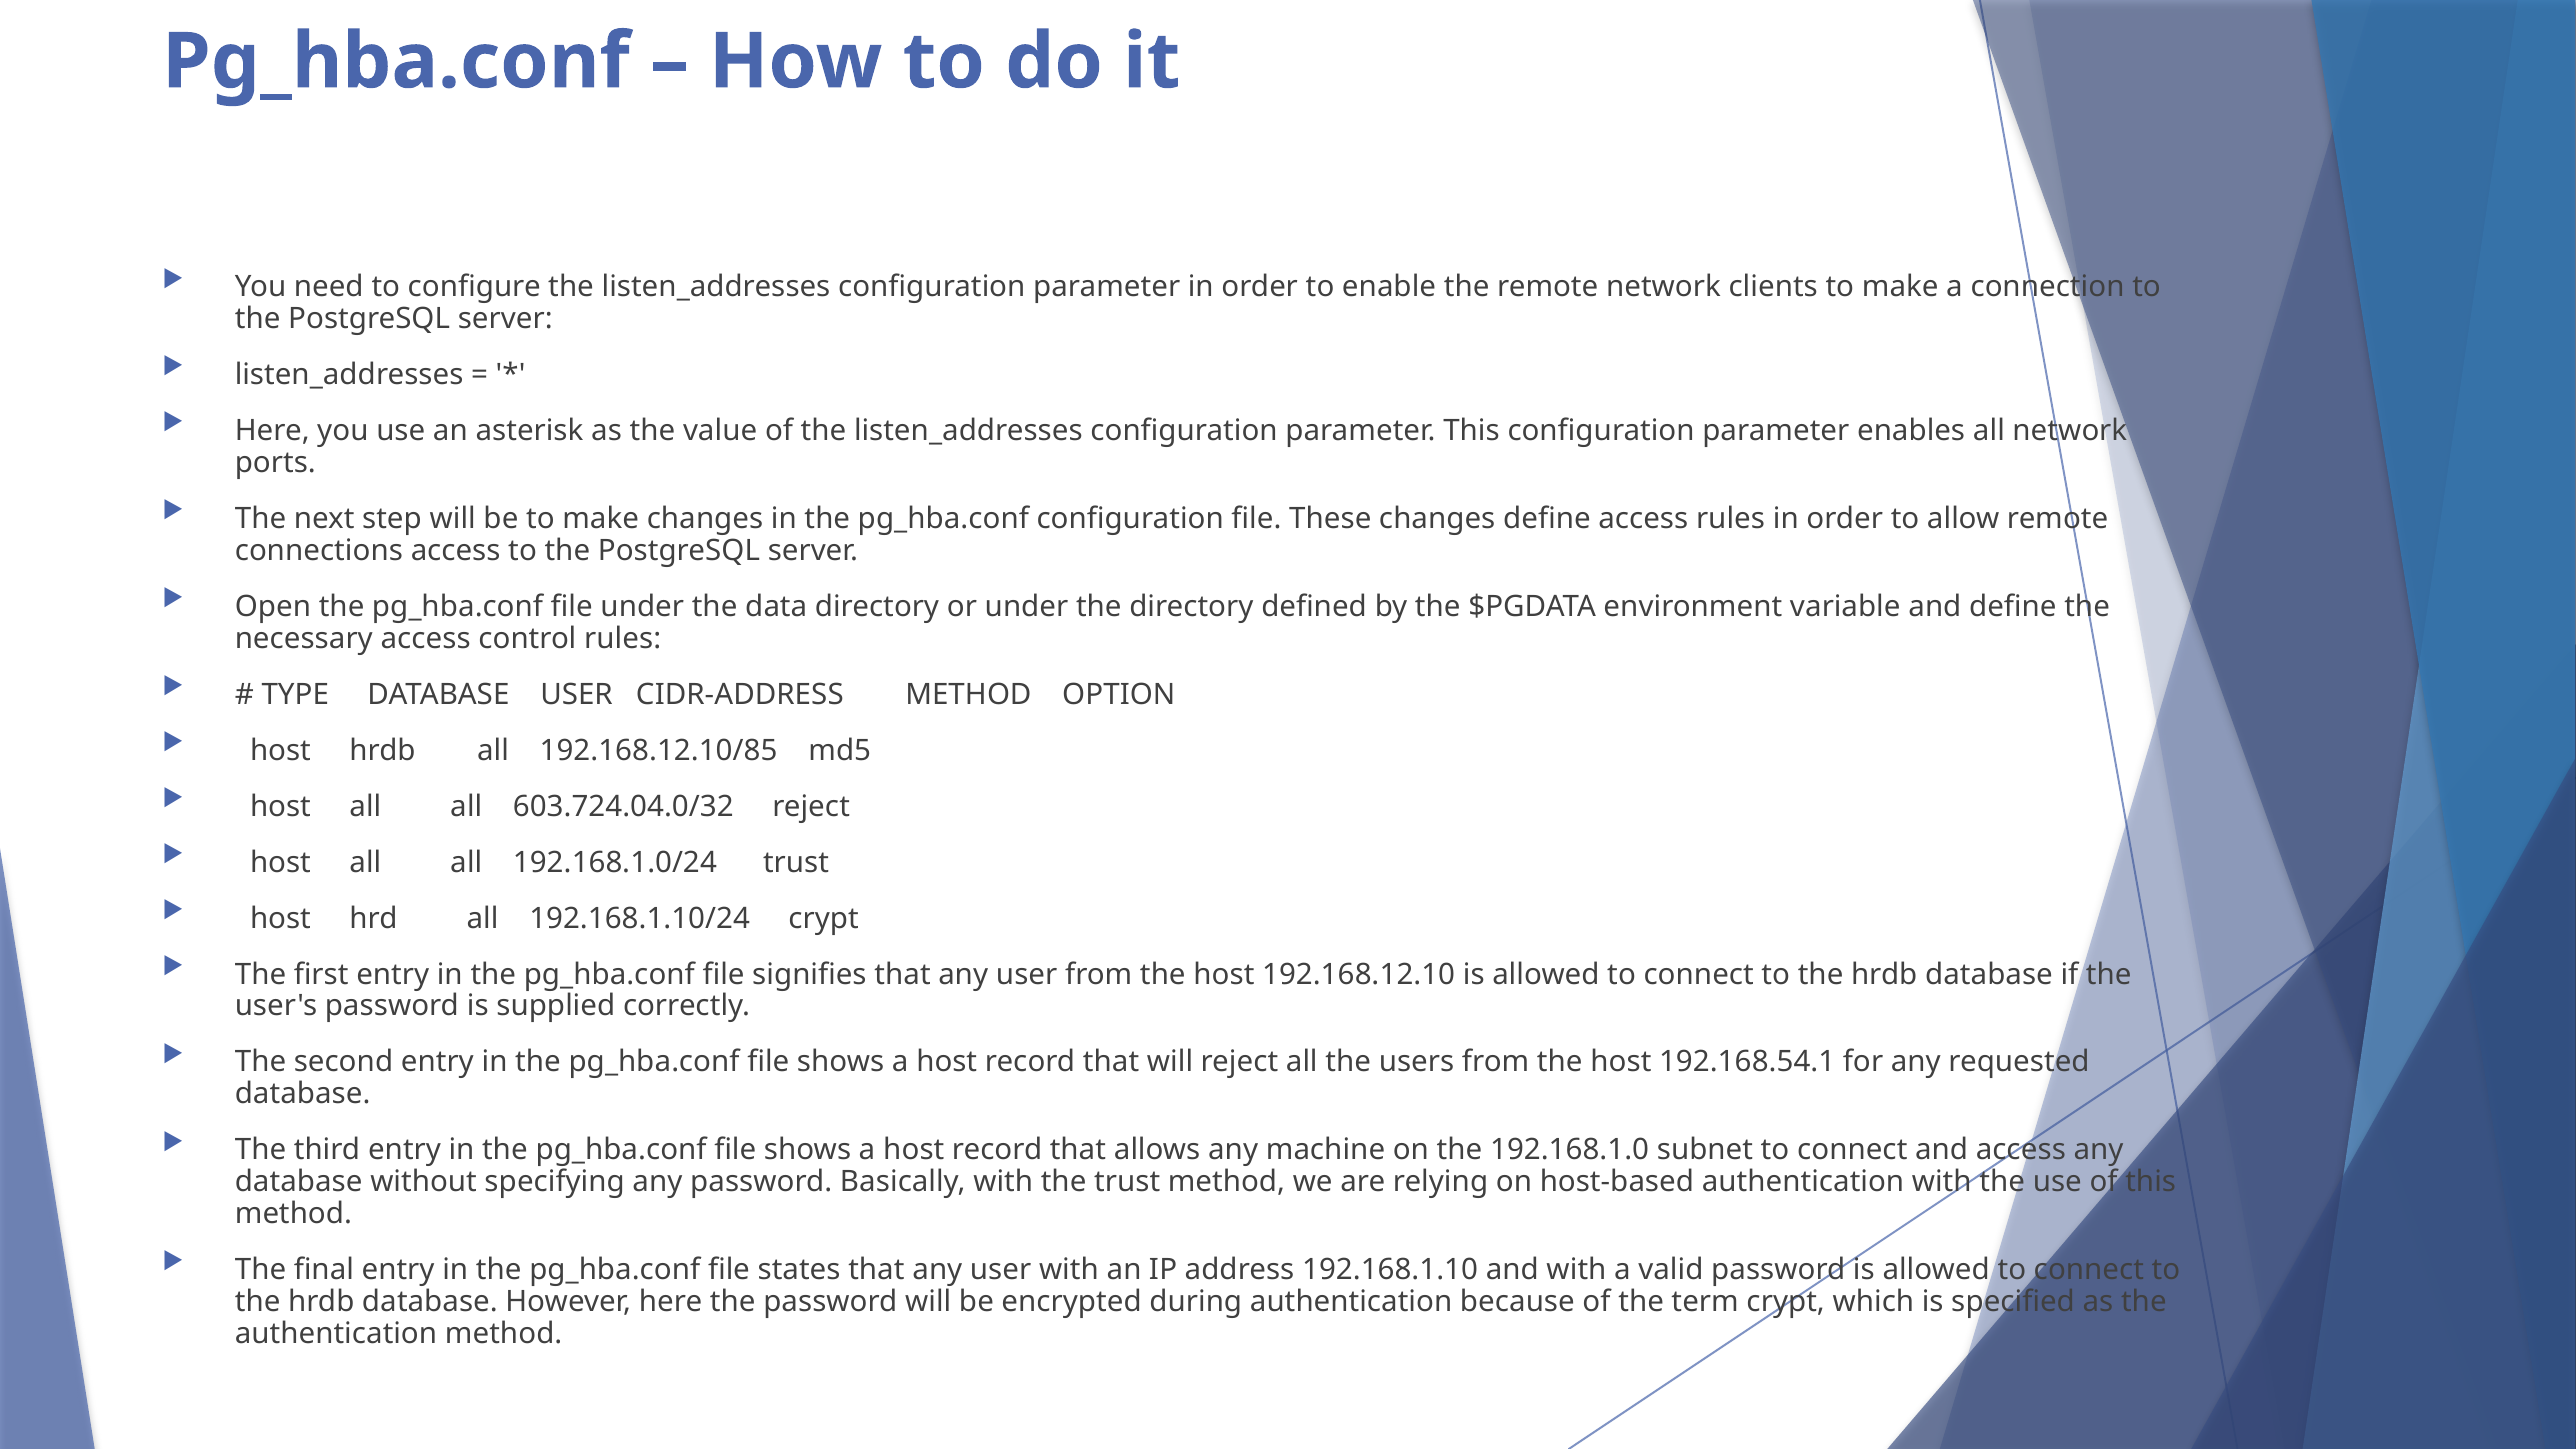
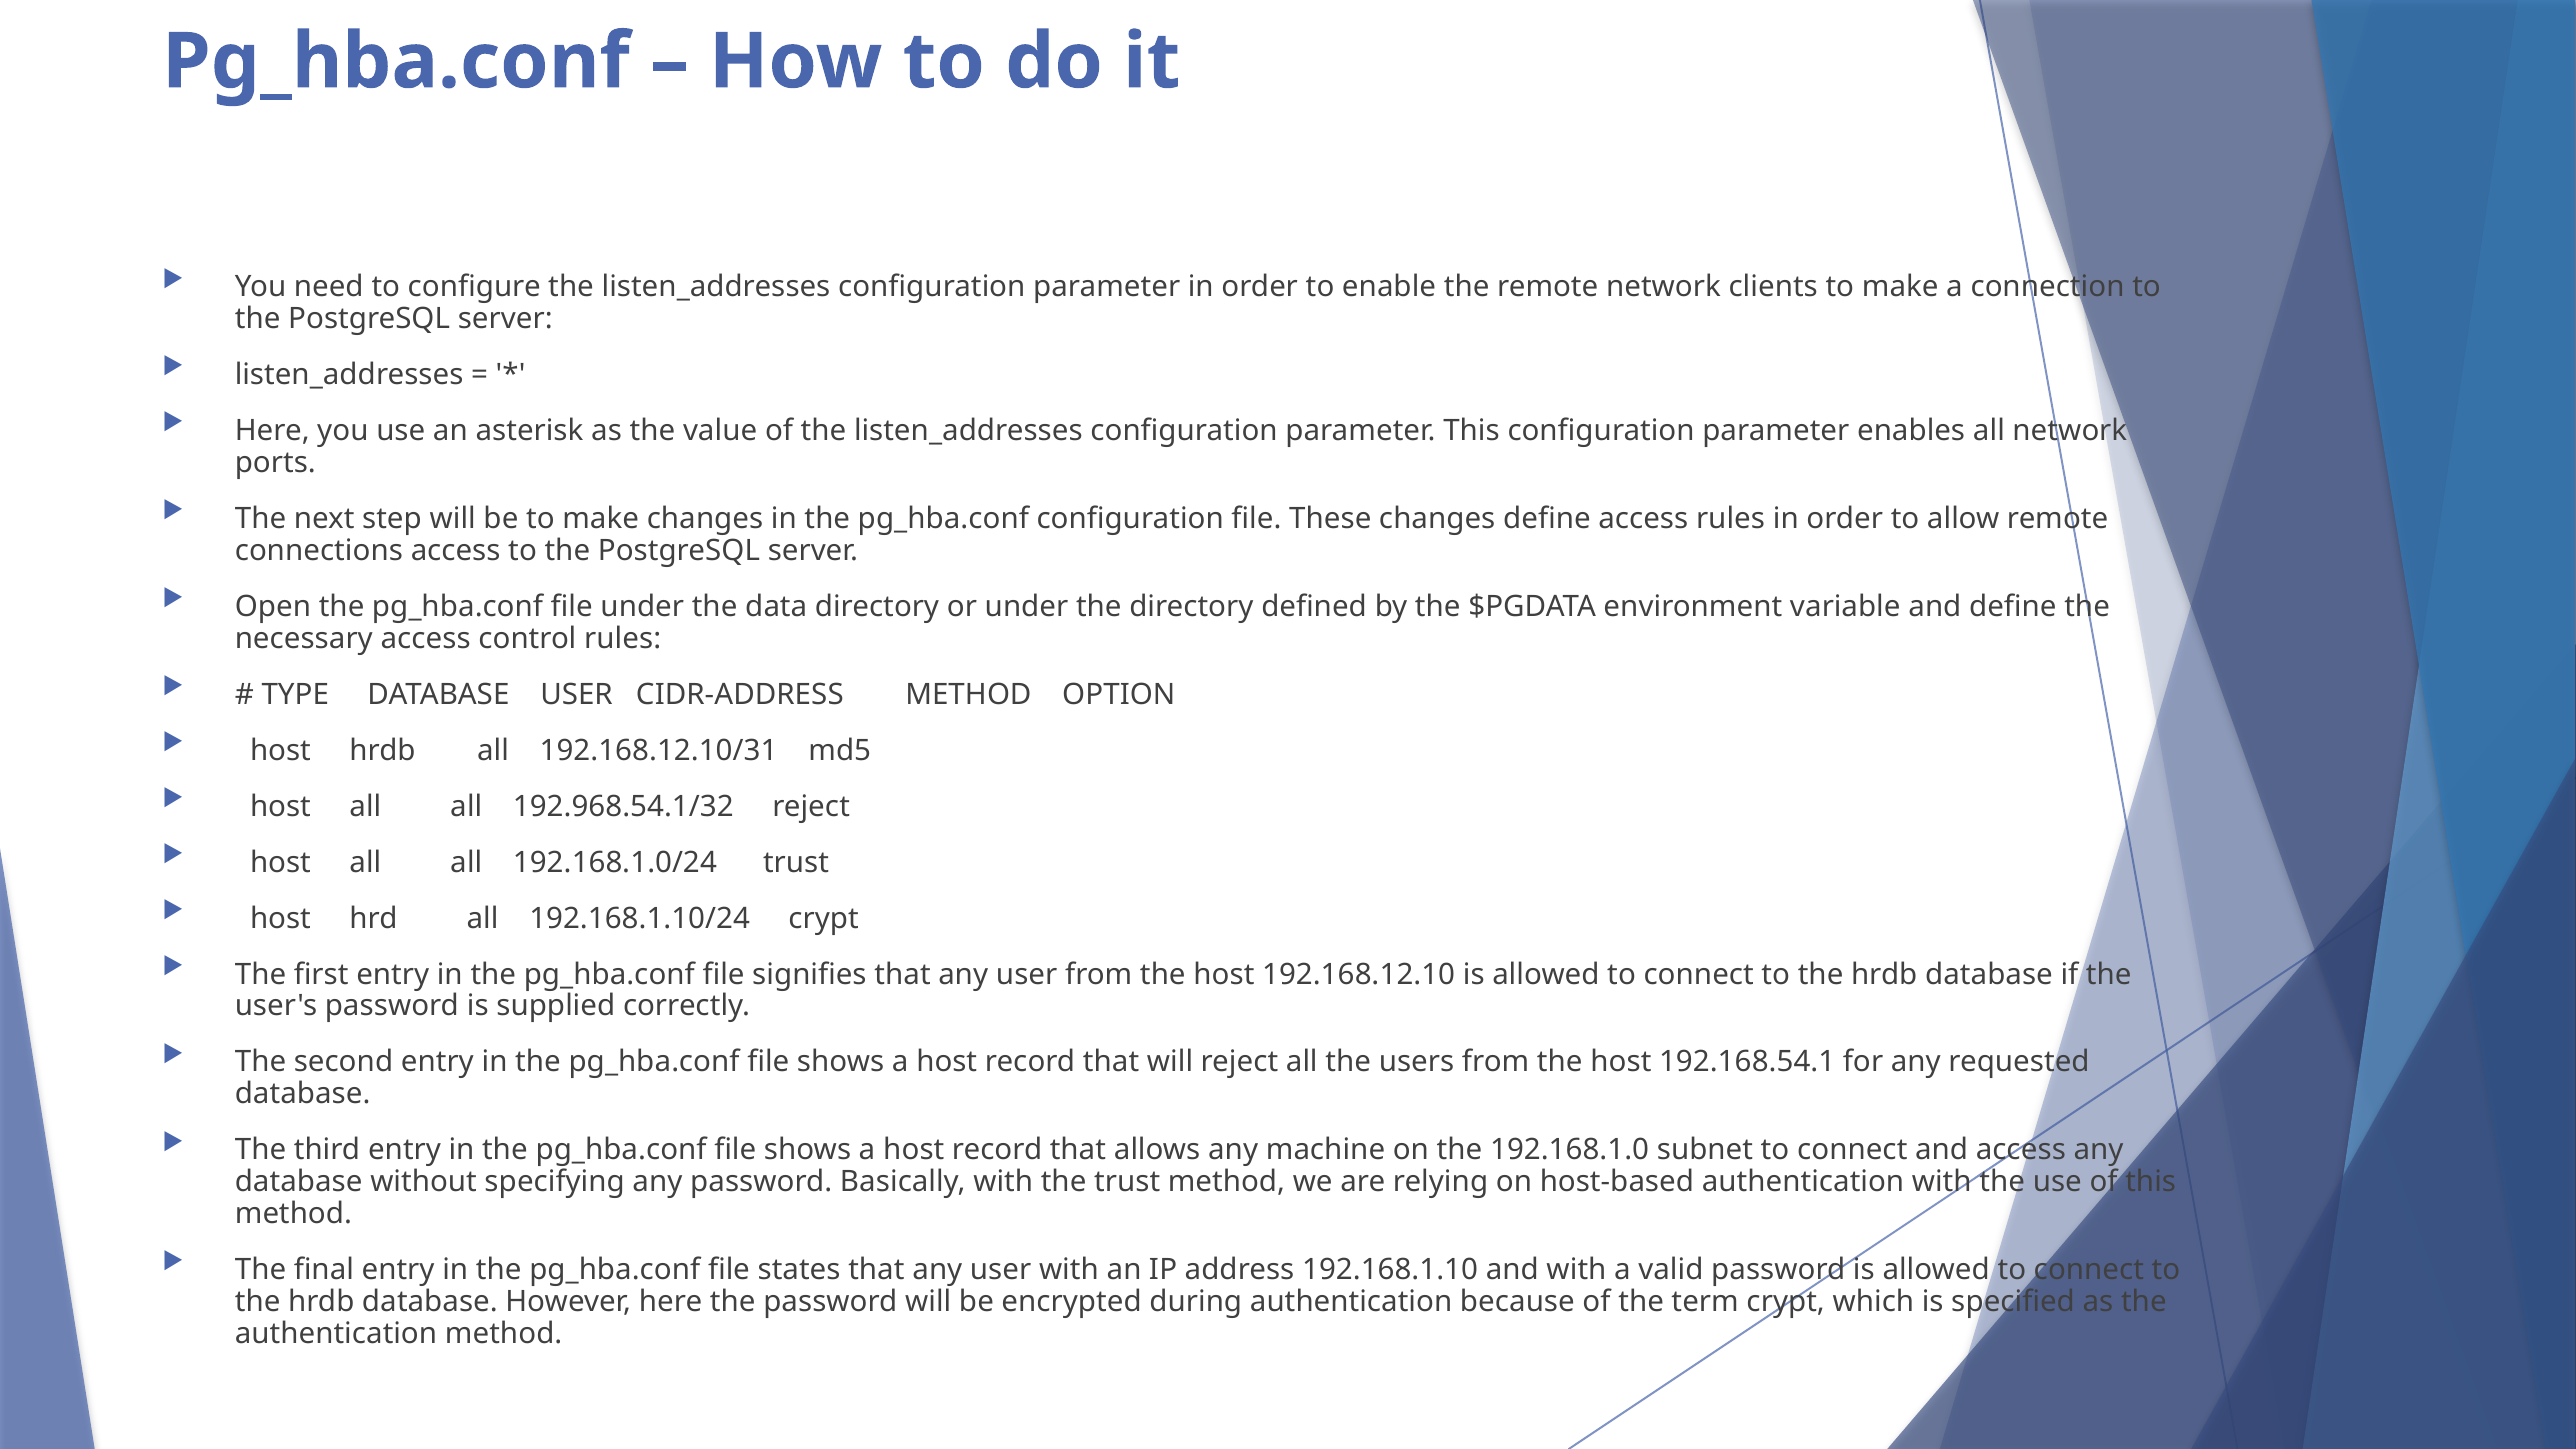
192.168.12.10/85: 192.168.12.10/85 -> 192.168.12.10/31 (659, 750)
603.724.04.0/32: 603.724.04.0/32 -> 192.968.54.1/32 (623, 806)
